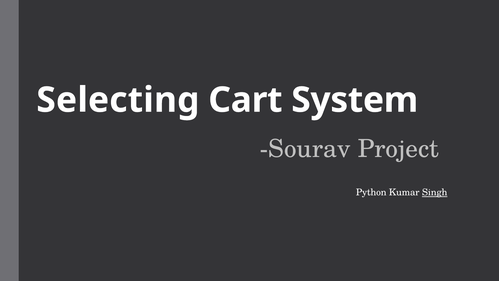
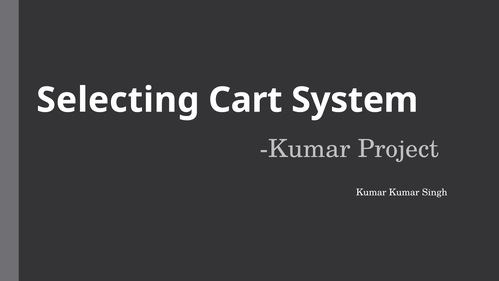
Sourav: Sourav -> Kumar (305, 149)
Python: Python -> Kumar (371, 192)
Singh underline: present -> none (435, 192)
